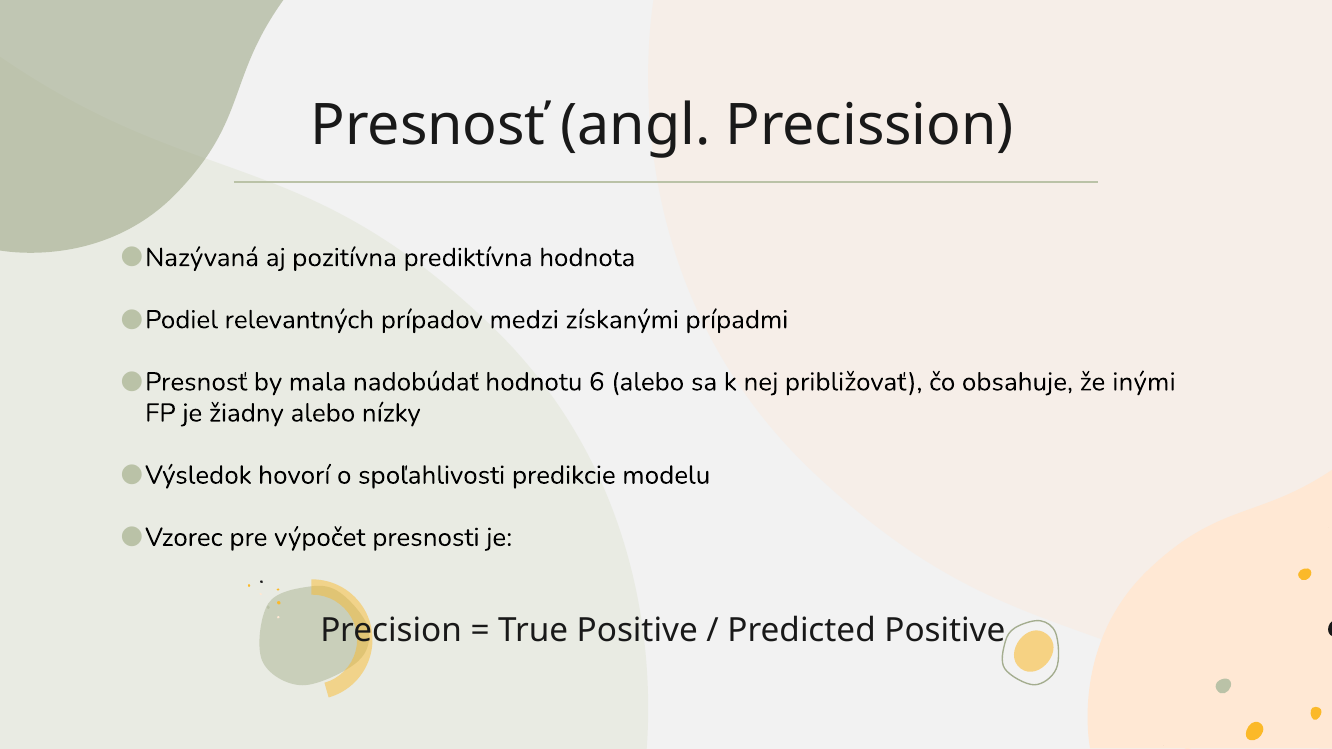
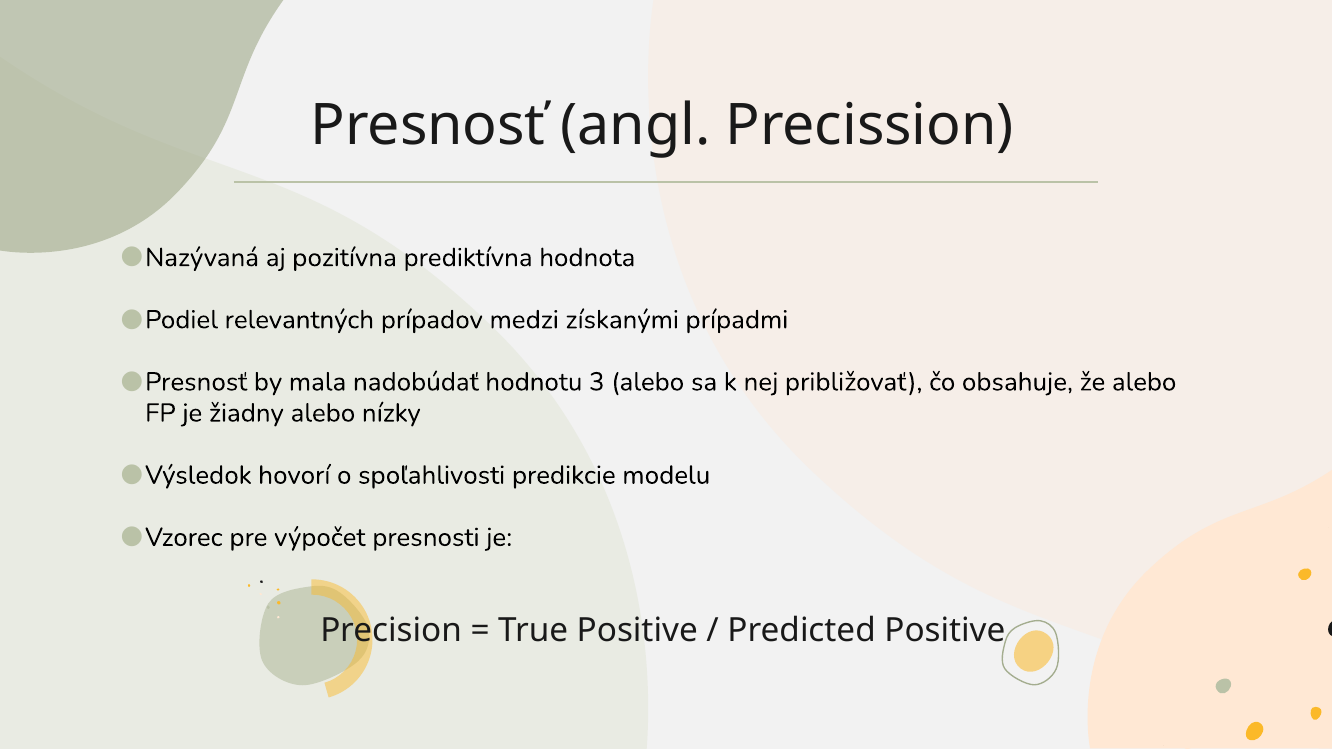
6: 6 -> 3 (597, 382)
že inými: inými -> alebo (1144, 382)
